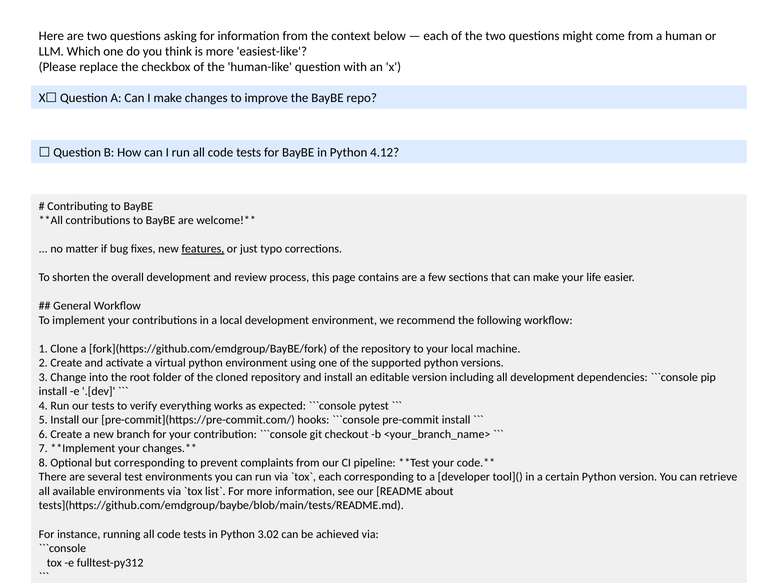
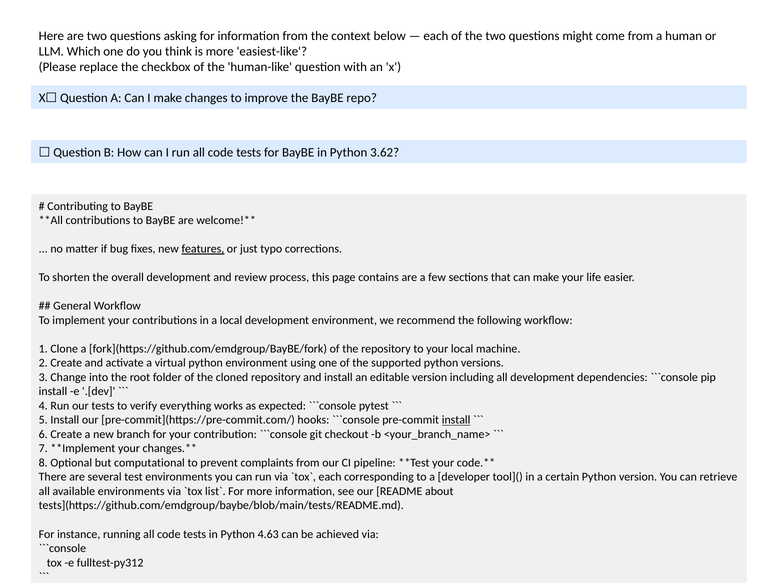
4.12: 4.12 -> 3.62 (385, 153)
install underline: none -> present (456, 420)
but corresponding: corresponding -> computational (149, 463)
3.02: 3.02 -> 4.63 (268, 535)
